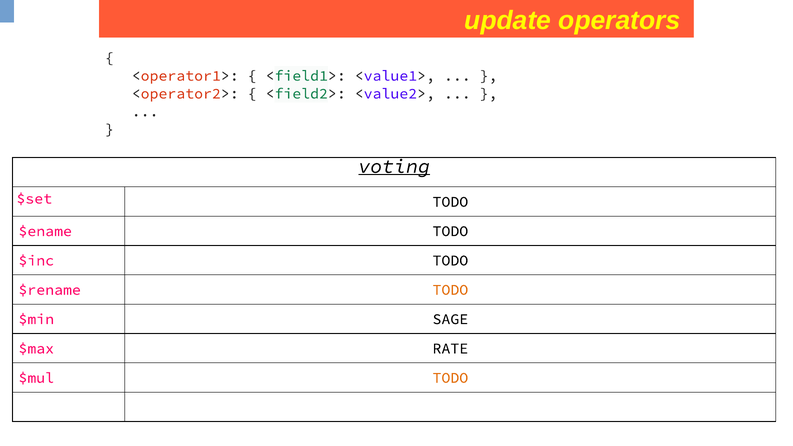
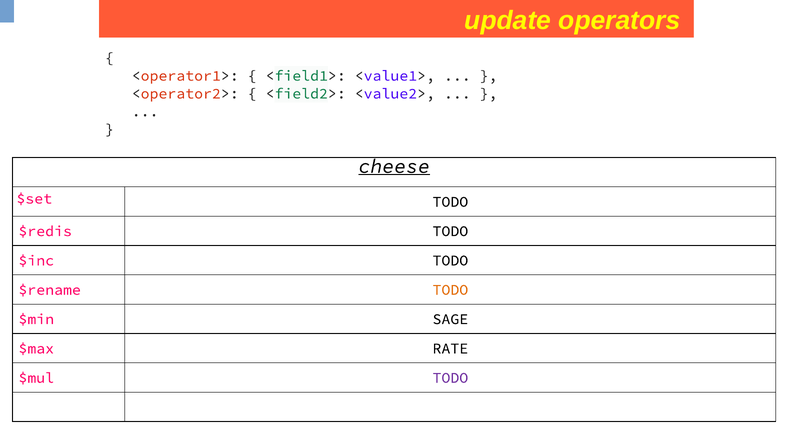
voting: voting -> cheese (394, 166)
$ename: $ename -> $redis (45, 231)
TODO colour: orange -> purple (450, 378)
